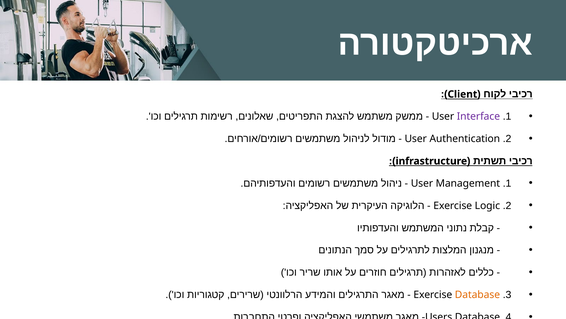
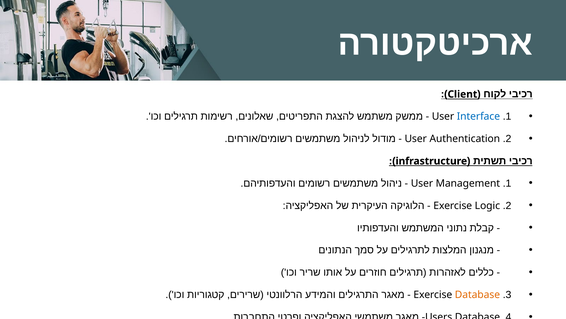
Interface colour: purple -> blue (478, 116)
